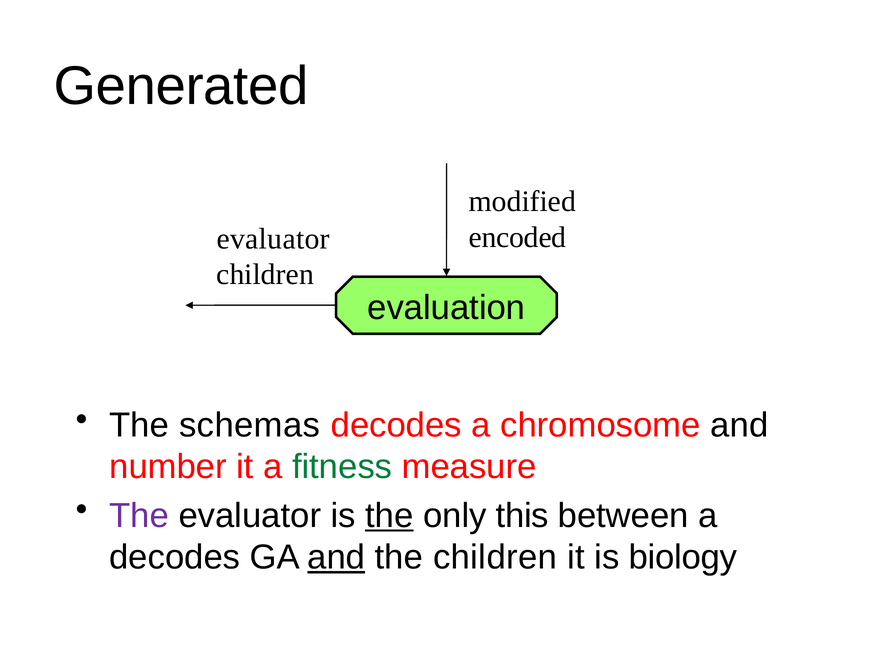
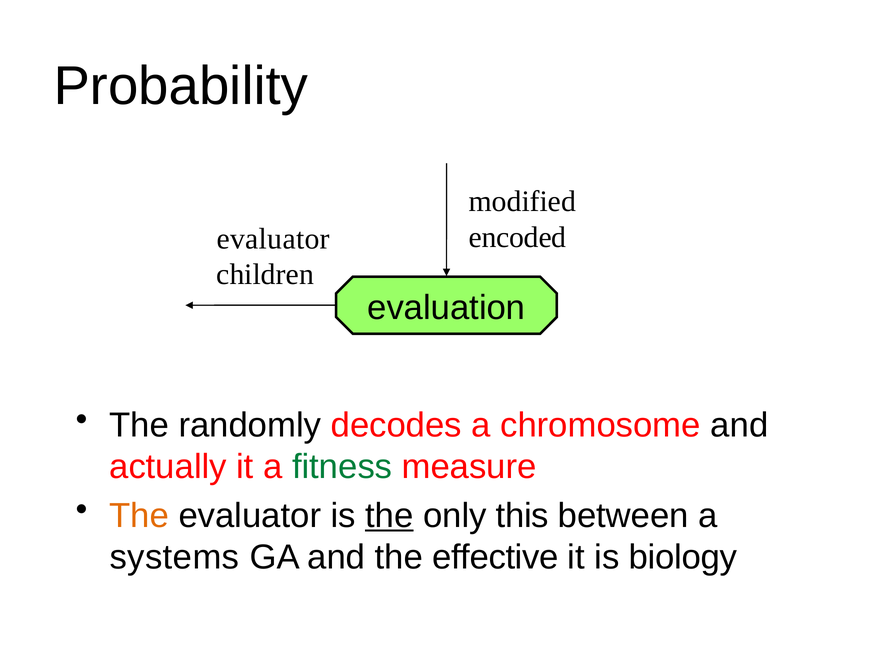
Generated: Generated -> Probability (181, 86)
schemas: schemas -> randomly (250, 425)
number: number -> actually (168, 467)
The colour: purple -> orange (139, 515)
decodes: decodes -> systems (174, 557)
and underline: present -> none (336, 557)
the children: children -> effective (495, 557)
